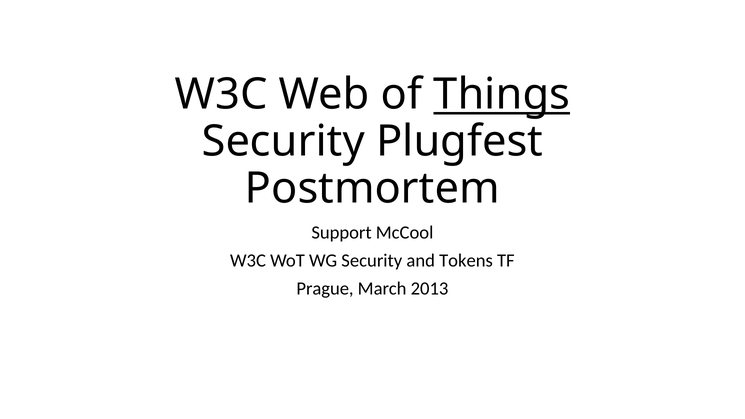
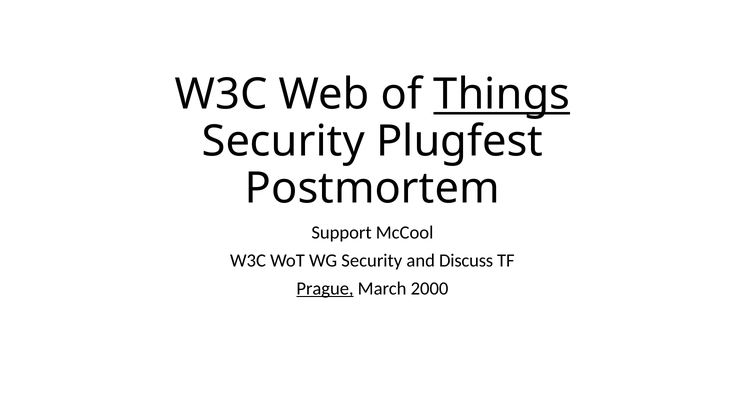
Tokens: Tokens -> Discuss (466, 261)
Prague underline: none -> present (325, 289)
2013: 2013 -> 2000 (430, 289)
